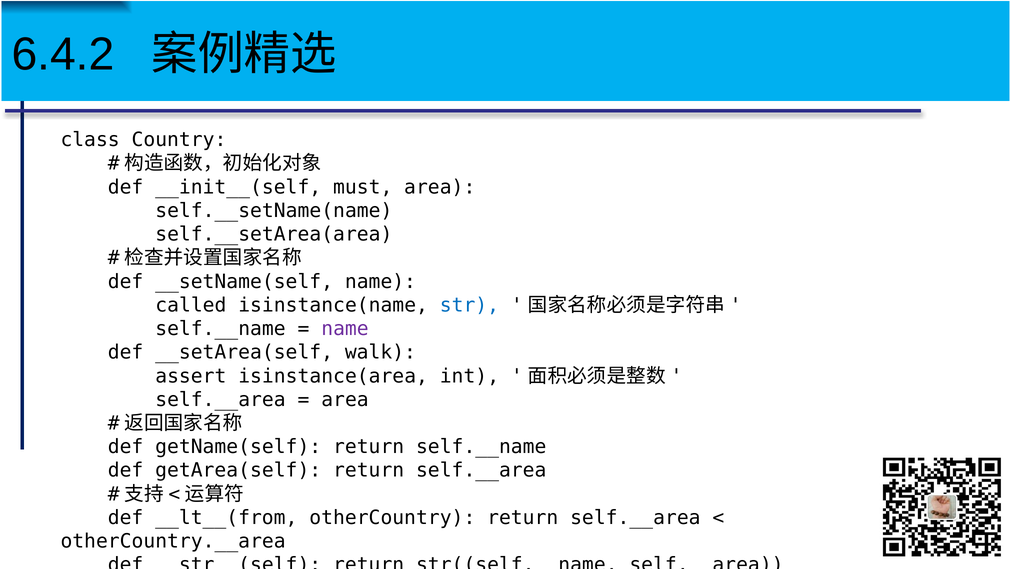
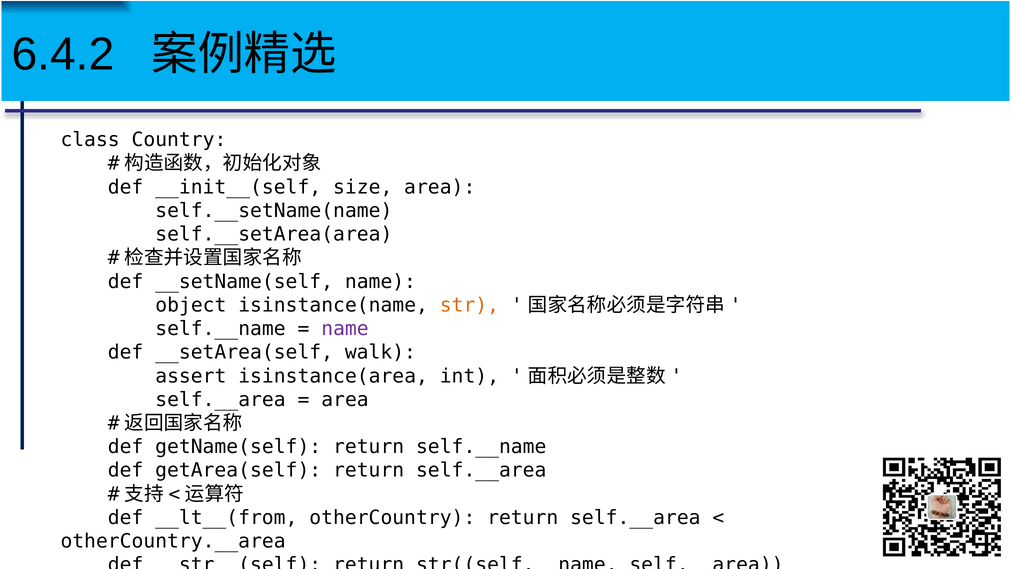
must: must -> size (363, 187)
called: called -> object (191, 305)
str colour: blue -> orange (469, 305)
